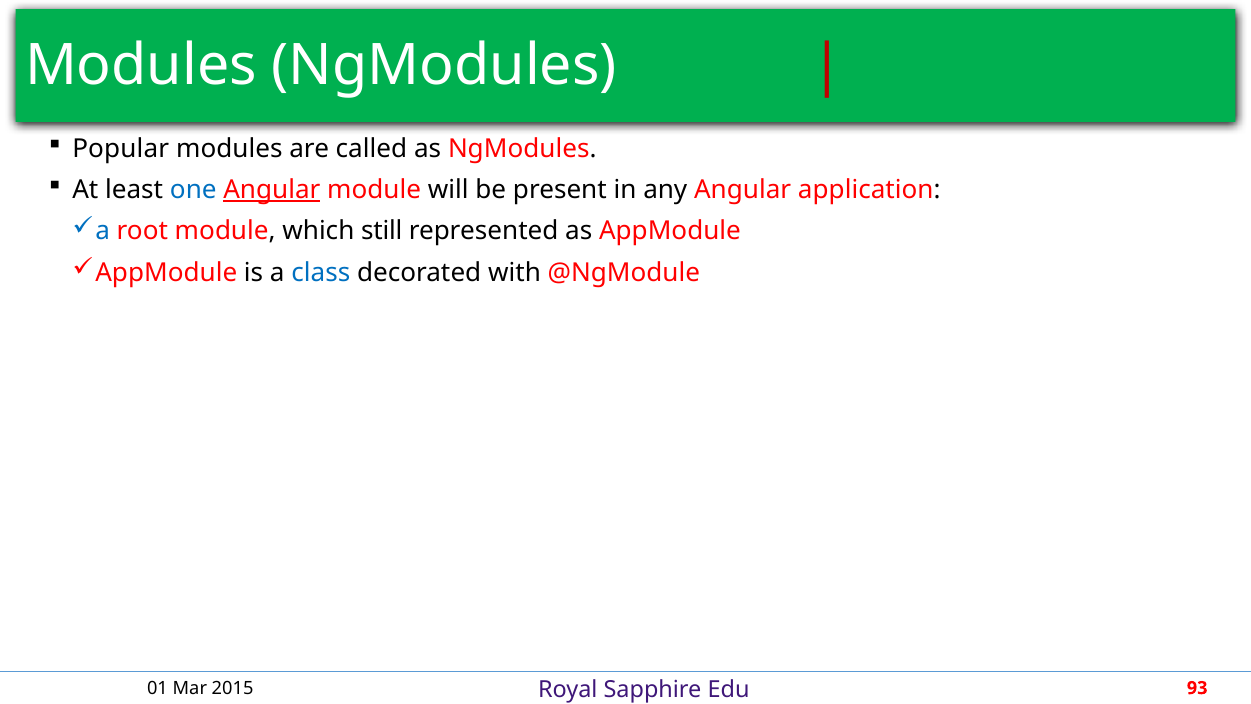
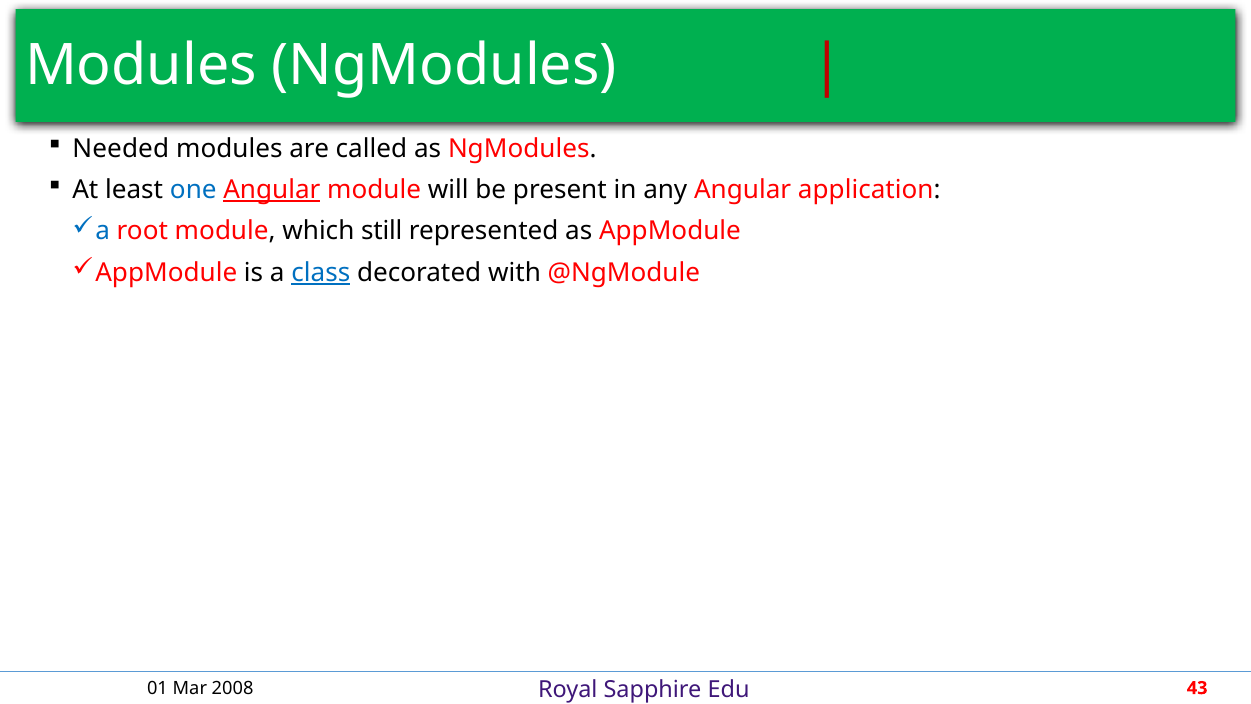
Popular: Popular -> Needed (121, 149)
class underline: none -> present (321, 272)
2015: 2015 -> 2008 (233, 688)
93: 93 -> 43 (1197, 688)
